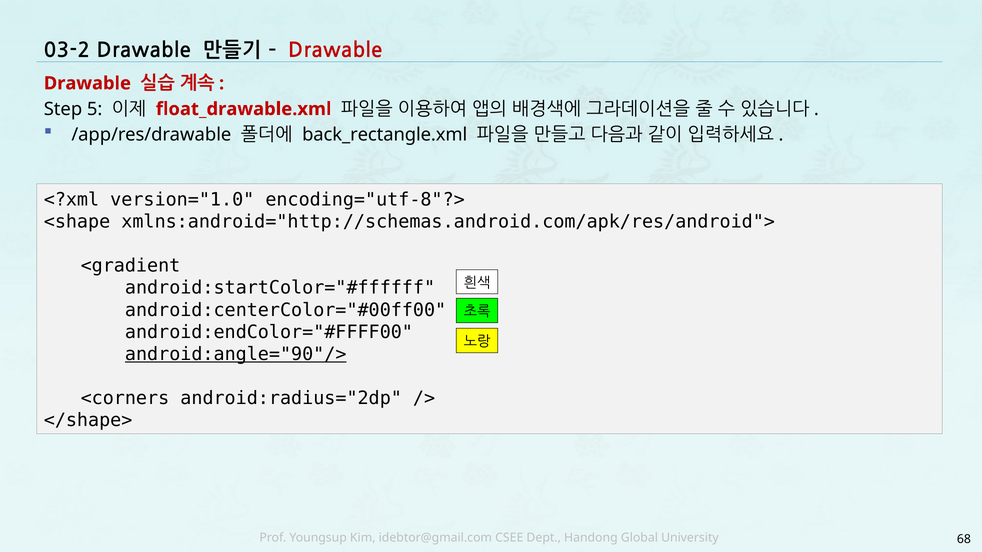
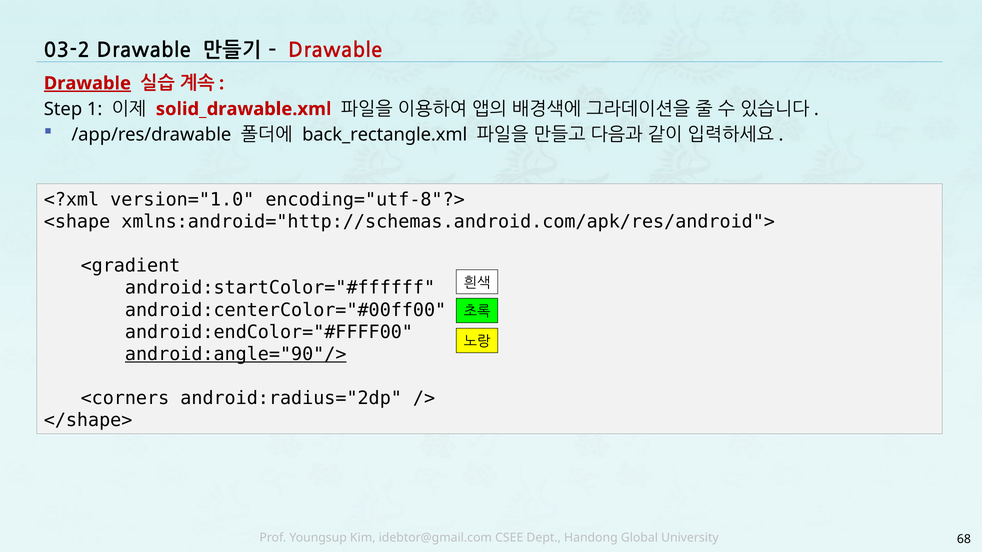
Drawable underline: none -> present (87, 83)
5: 5 -> 1 (95, 109)
float_drawable.xml: float_drawable.xml -> solid_drawable.xml (244, 109)
